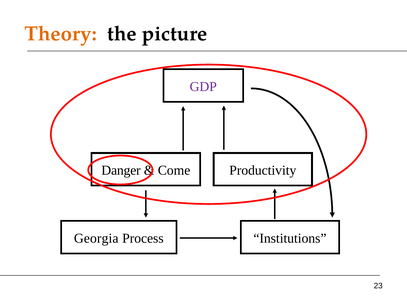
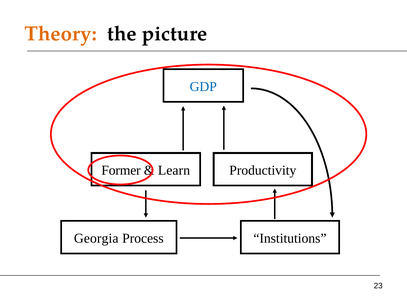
GDP colour: purple -> blue (203, 86)
Danger: Danger -> Former (121, 170)
Come: Come -> Learn (174, 170)
